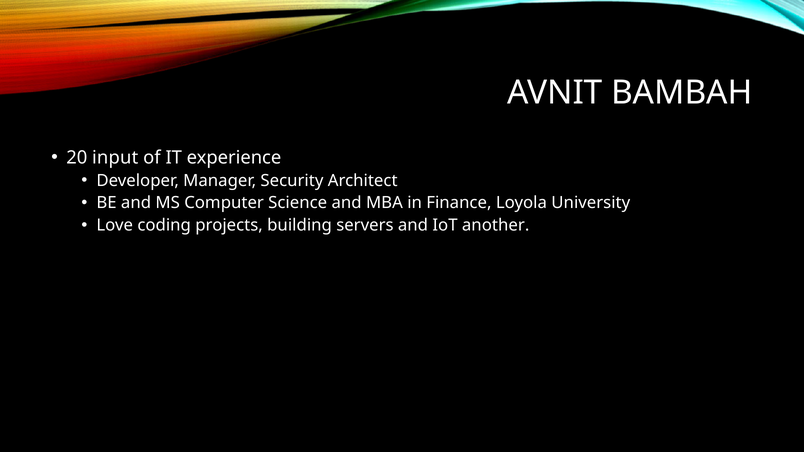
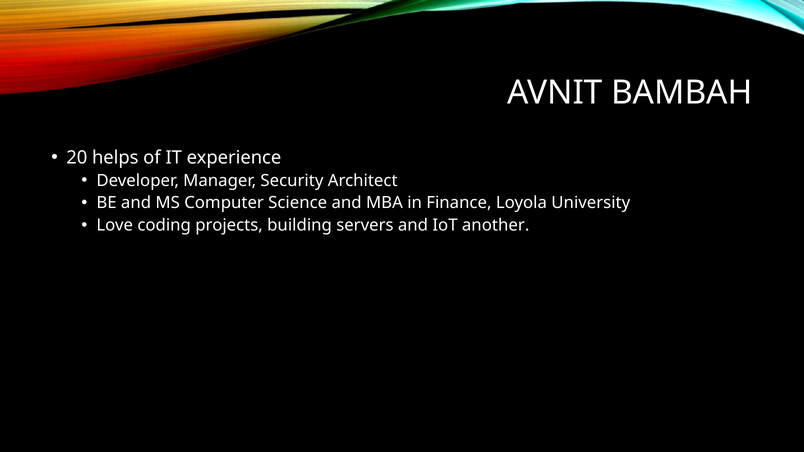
input: input -> helps (115, 158)
